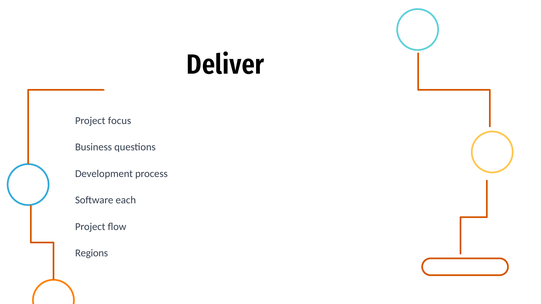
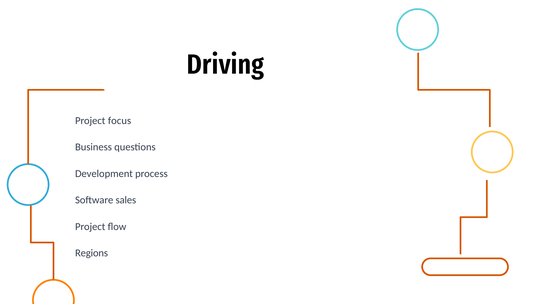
Deliver: Deliver -> Driving (225, 65)
each: each -> sales (126, 200)
